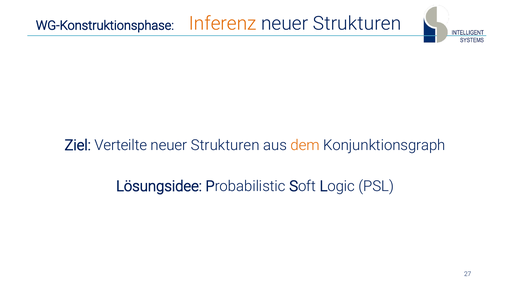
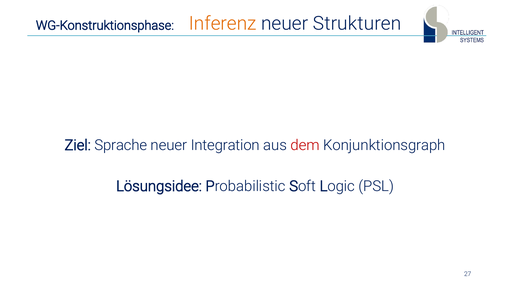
Verteilte: Verteilte -> Sprache (121, 145)
Strukturen: Strukturen -> Integration (225, 145)
dem colour: orange -> red (305, 145)
